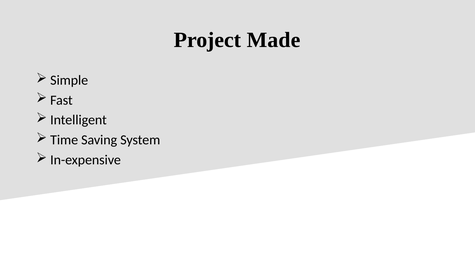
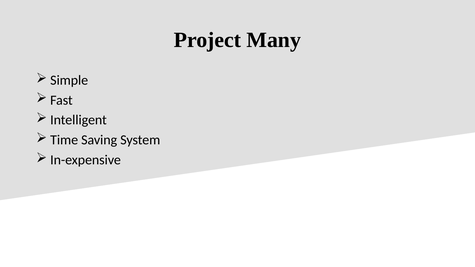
Made: Made -> Many (274, 40)
